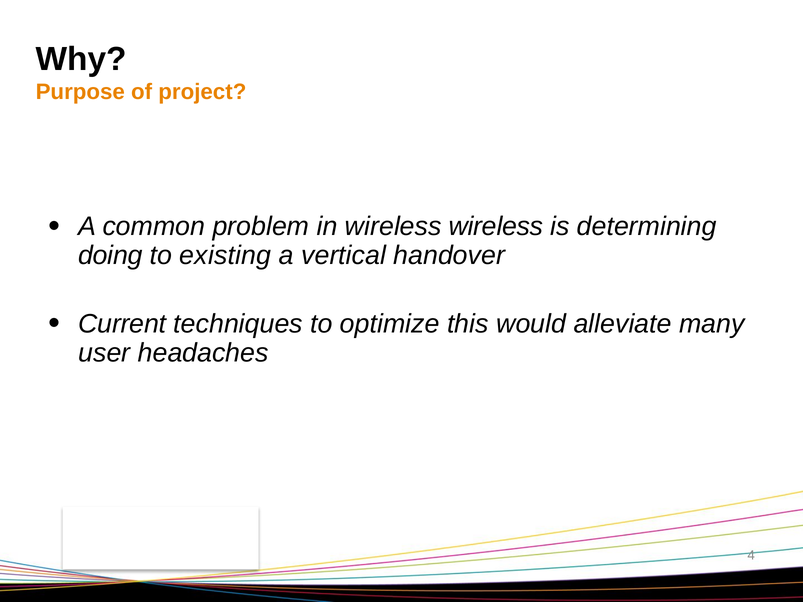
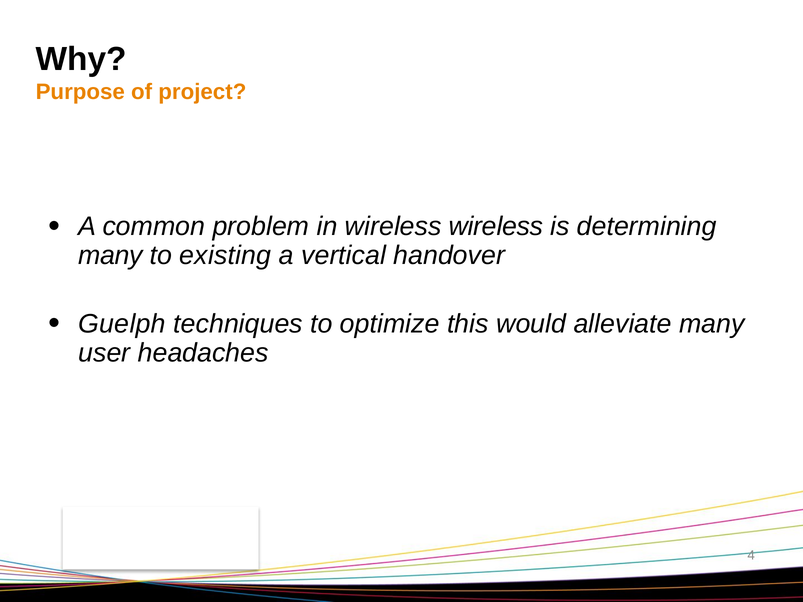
doing: doing -> many (110, 255)
Current: Current -> Guelph (122, 324)
